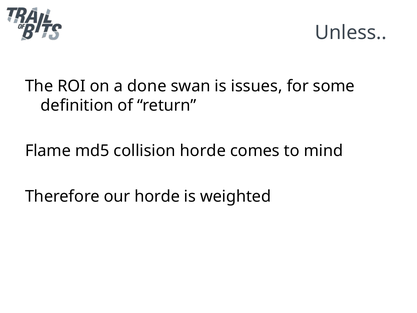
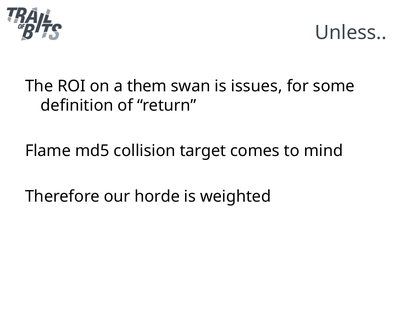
done: done -> them (147, 86)
collision horde: horde -> target (203, 151)
